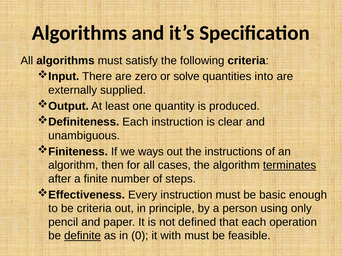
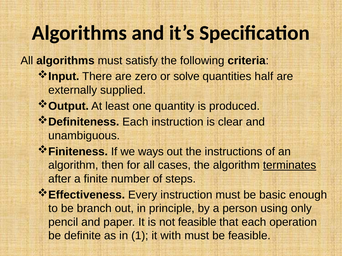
into: into -> half (264, 77)
be criteria: criteria -> branch (94, 209)
not defined: defined -> feasible (197, 223)
definite underline: present -> none (83, 236)
0: 0 -> 1 (140, 236)
